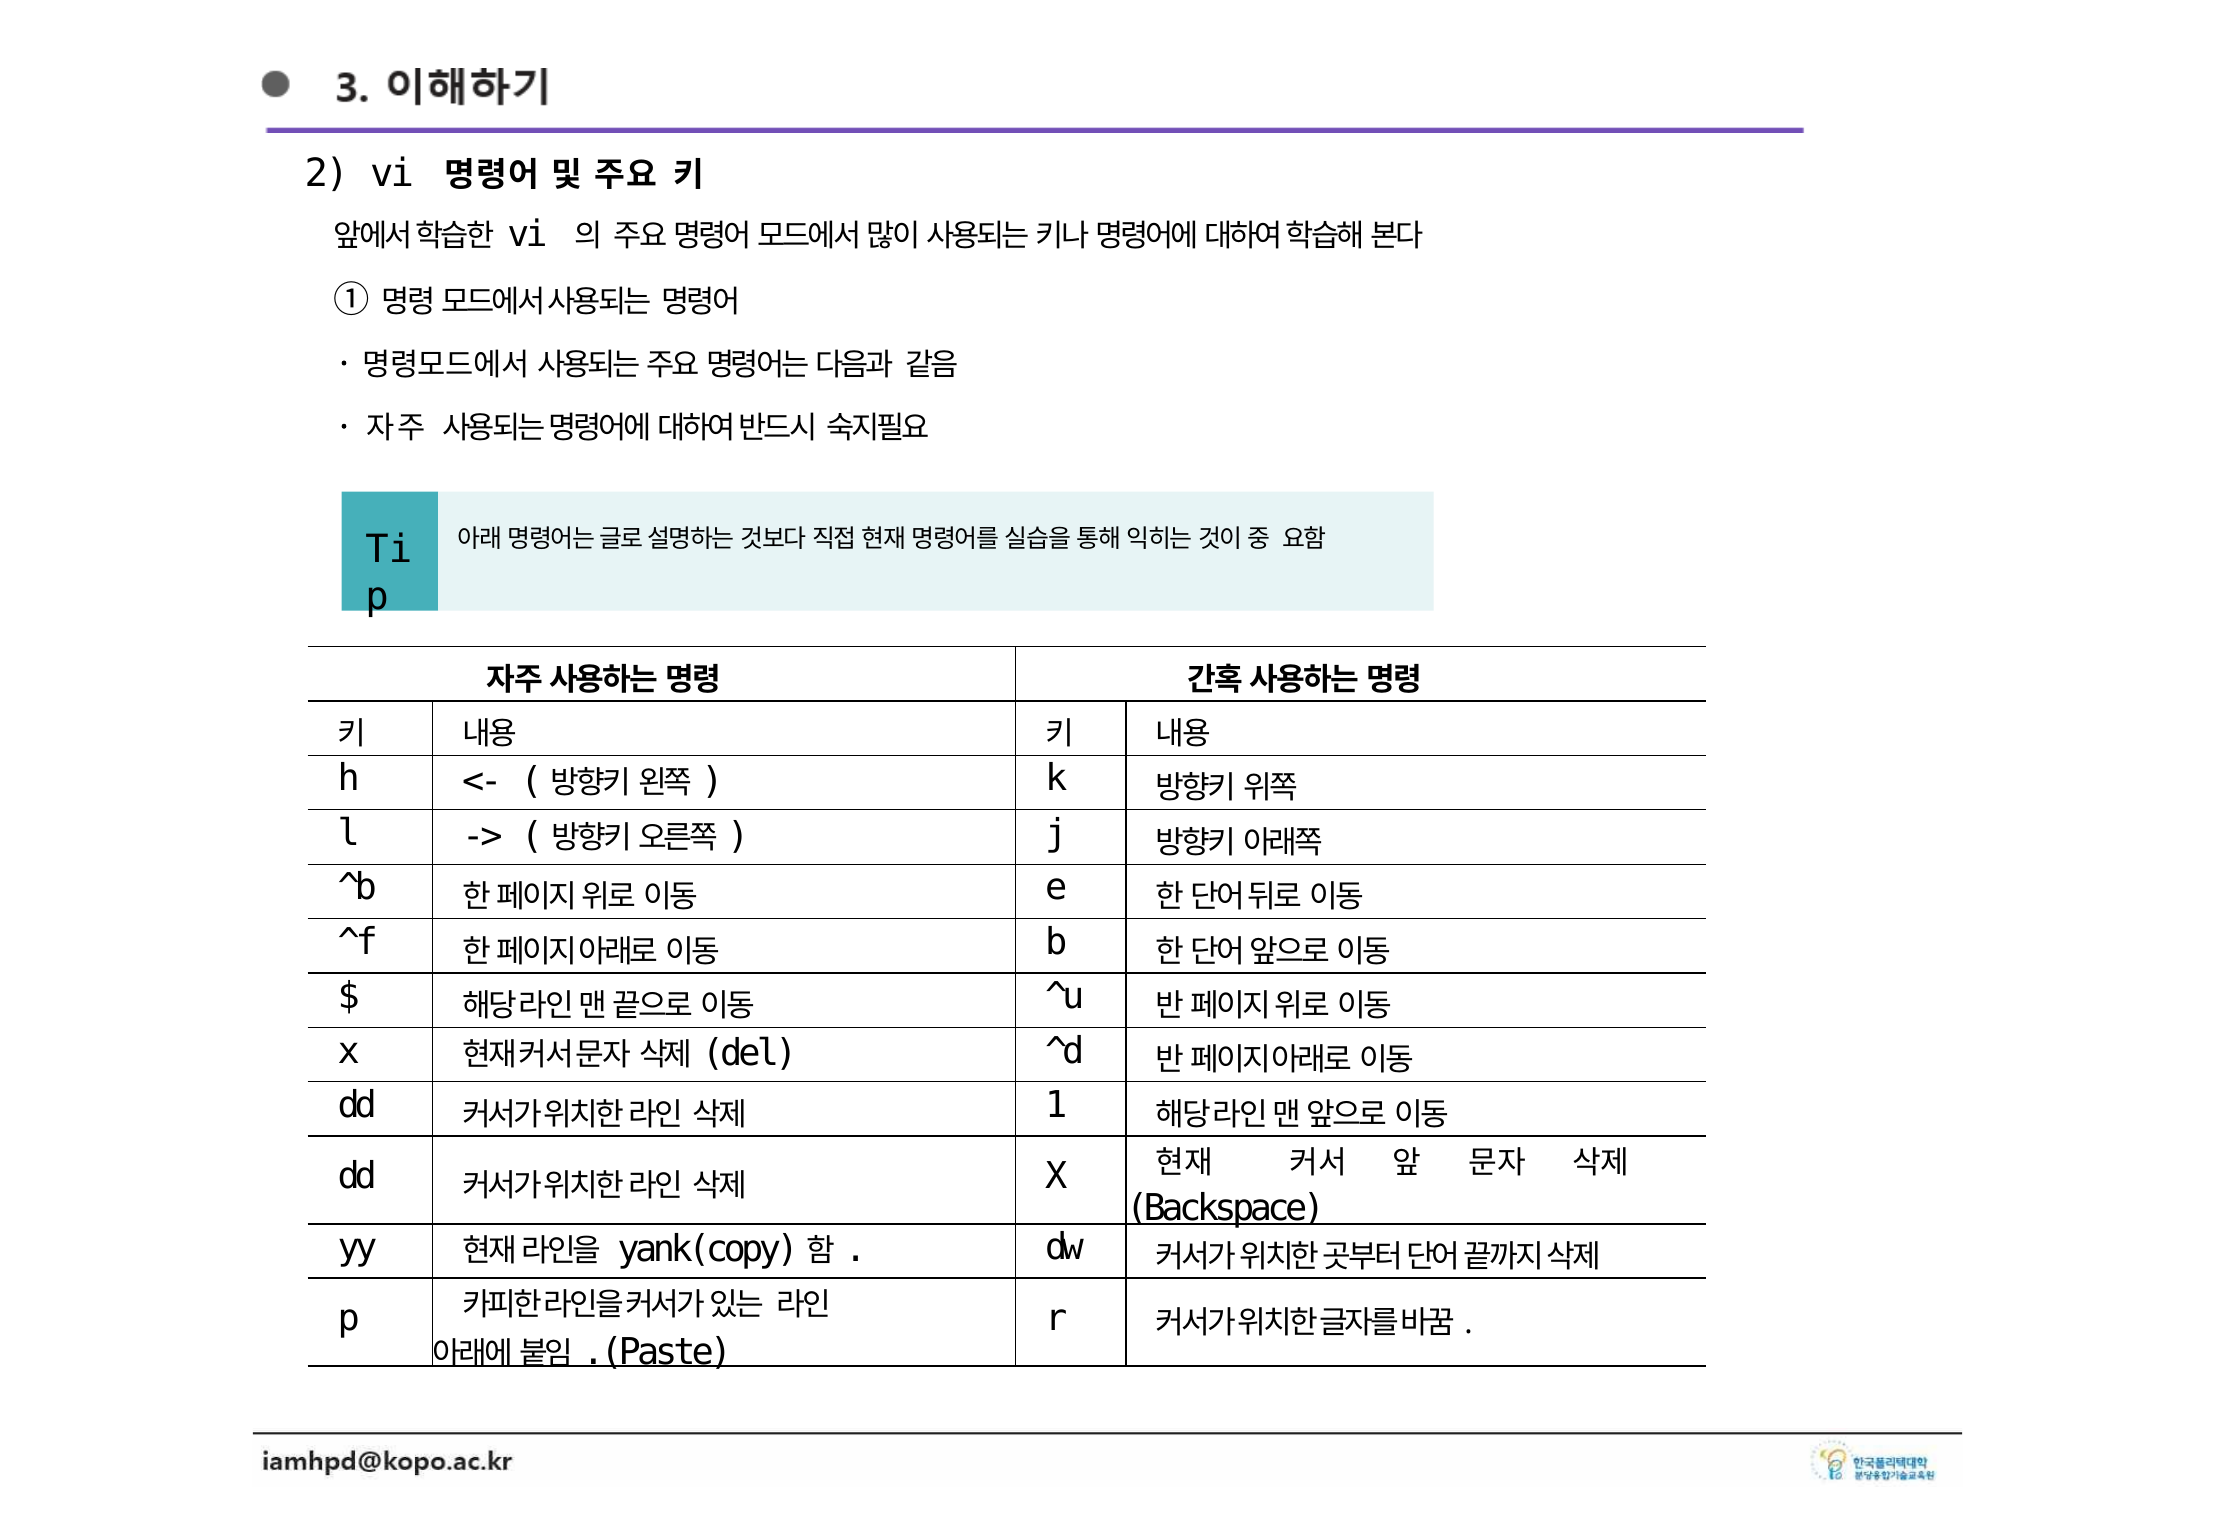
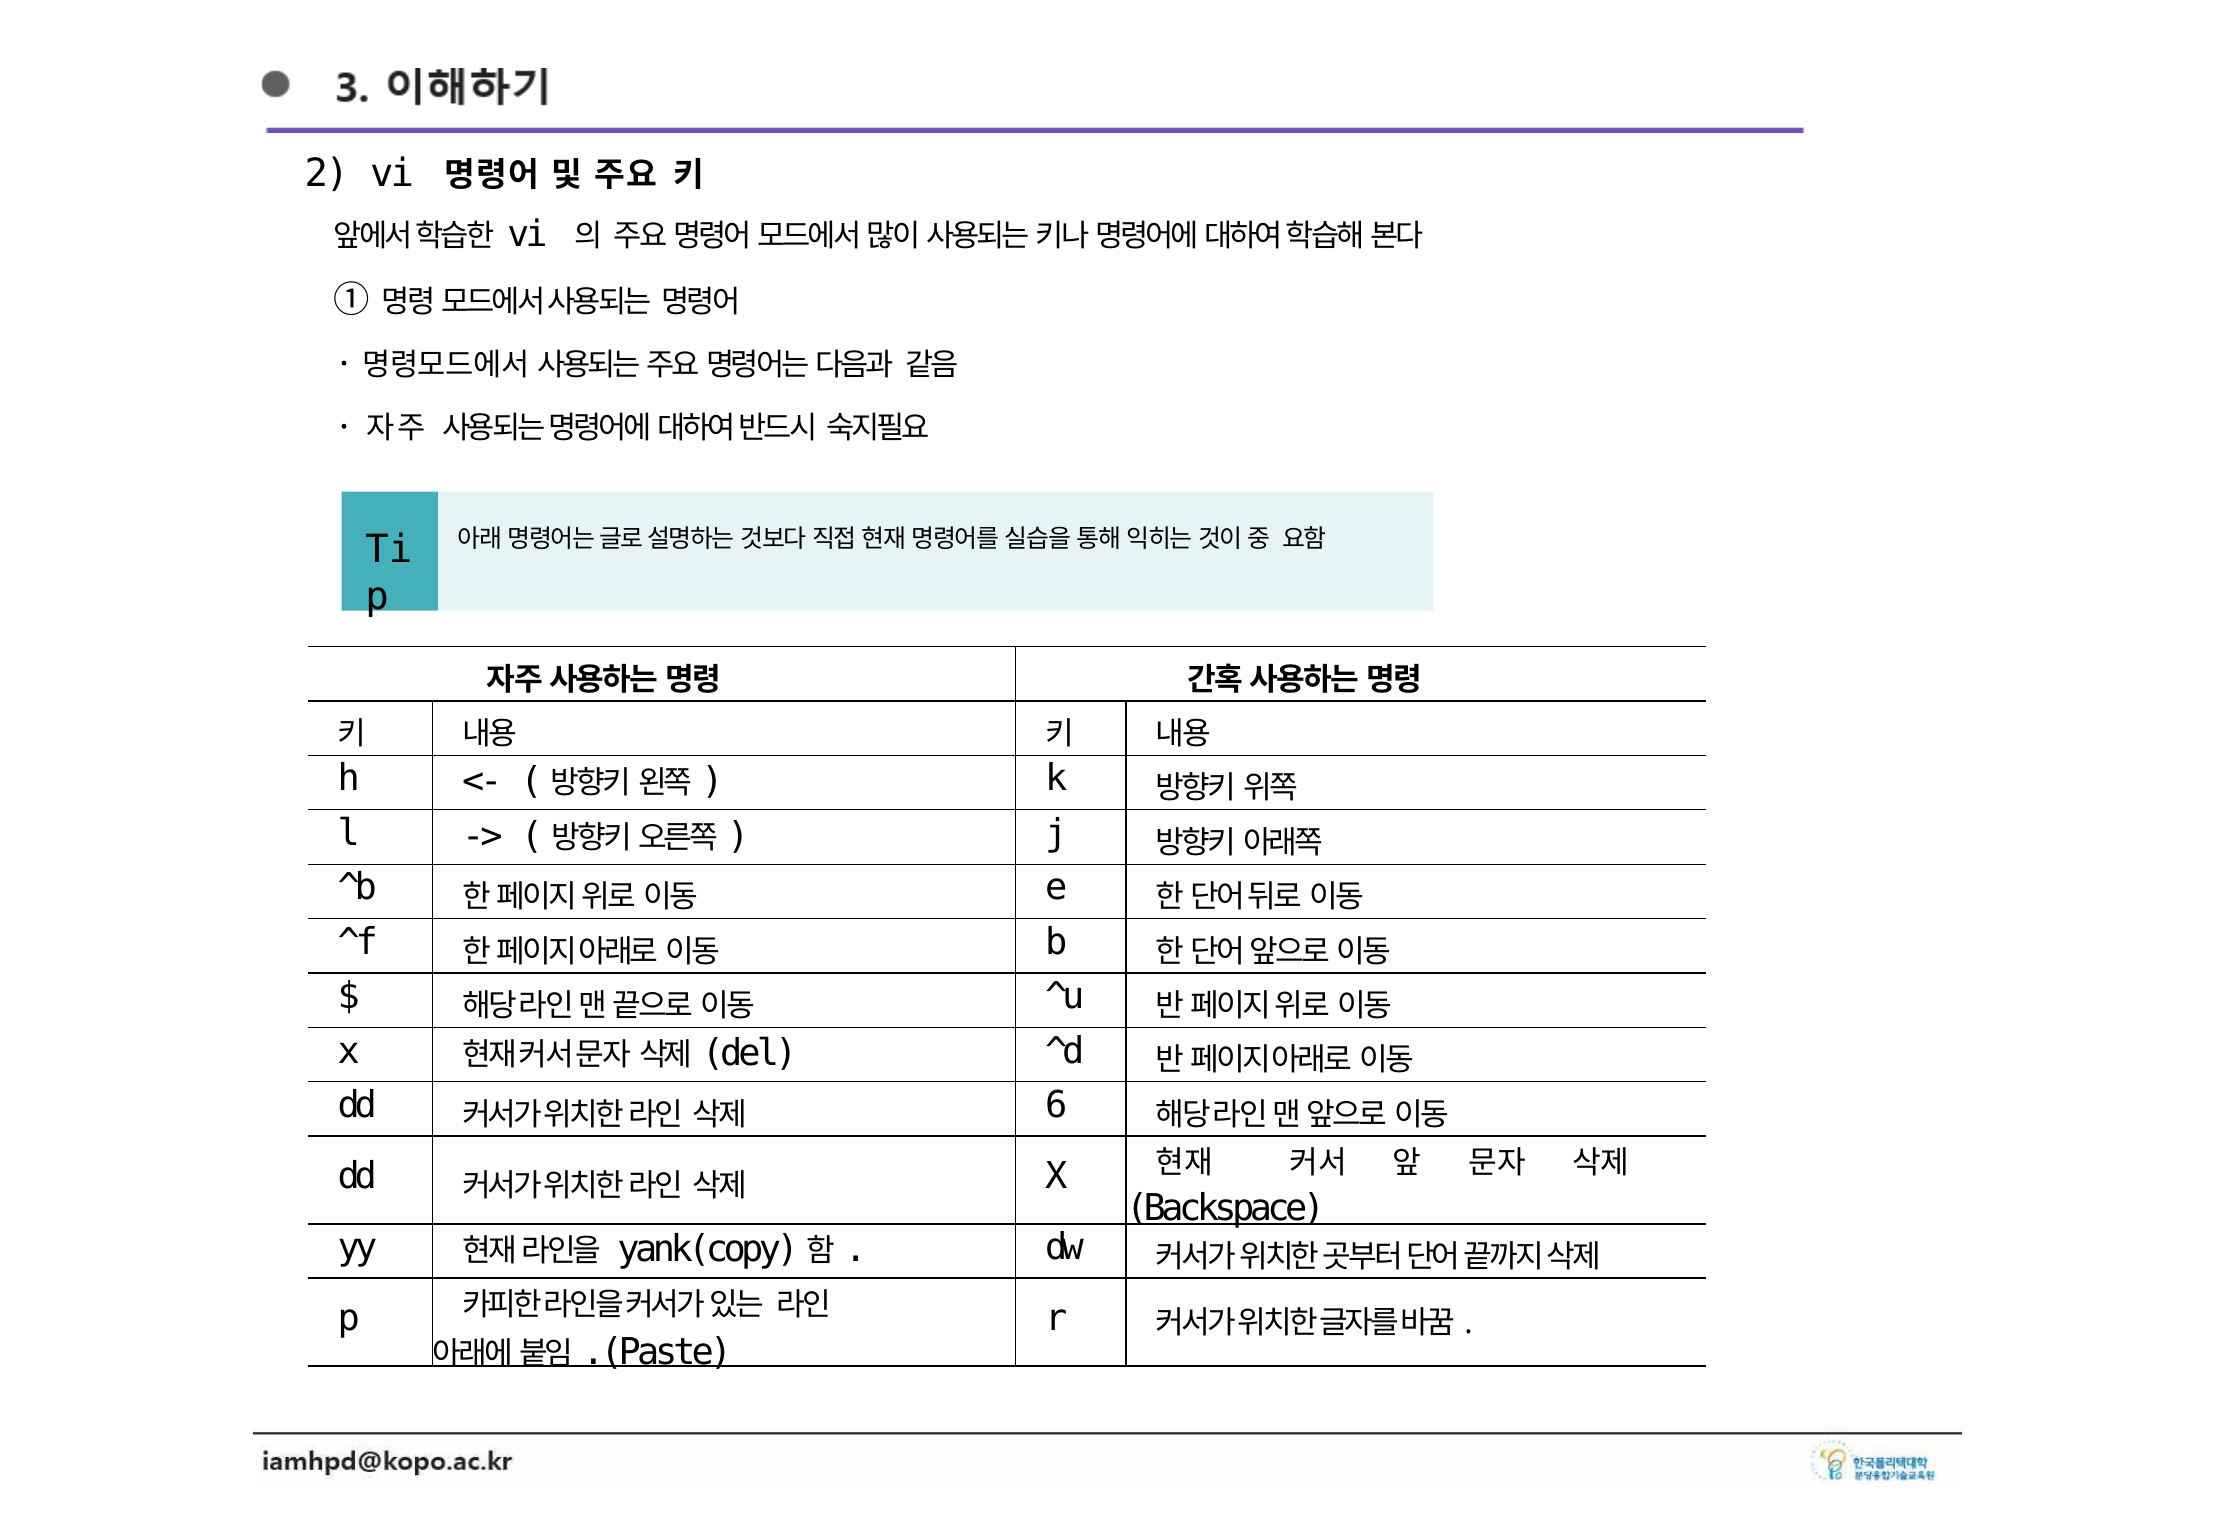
1: 1 -> 6 (1056, 1105)
